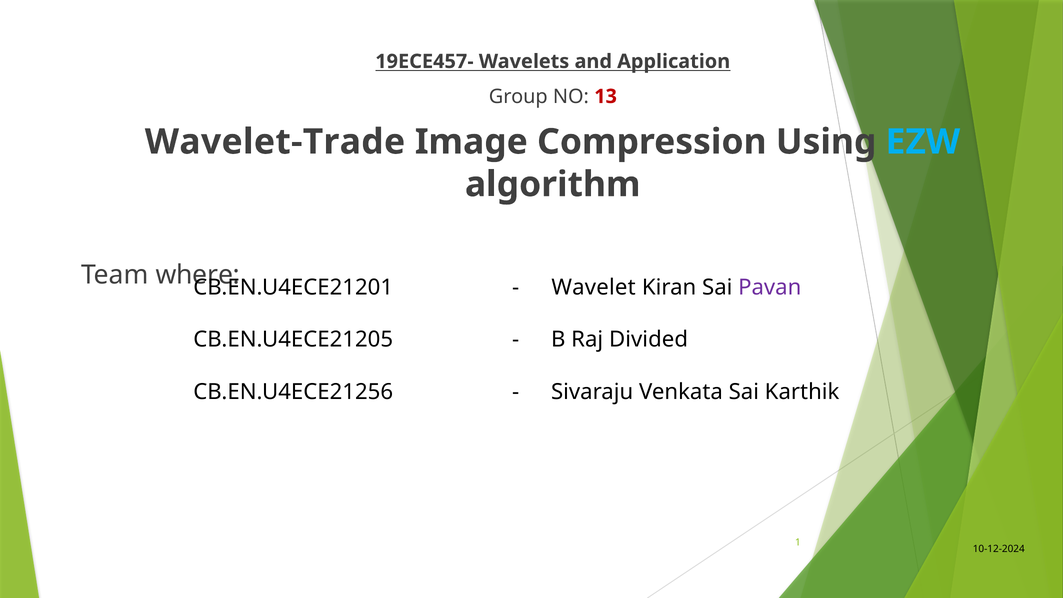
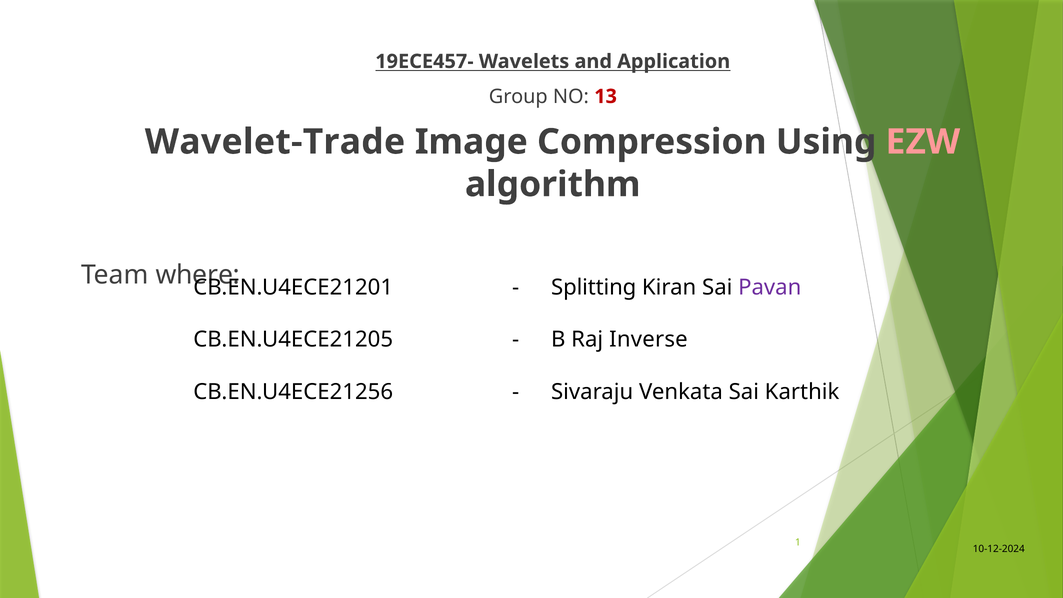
EZW colour: light blue -> pink (923, 142)
Wavelet: Wavelet -> Splitting (594, 287)
Divided: Divided -> Inverse (648, 340)
